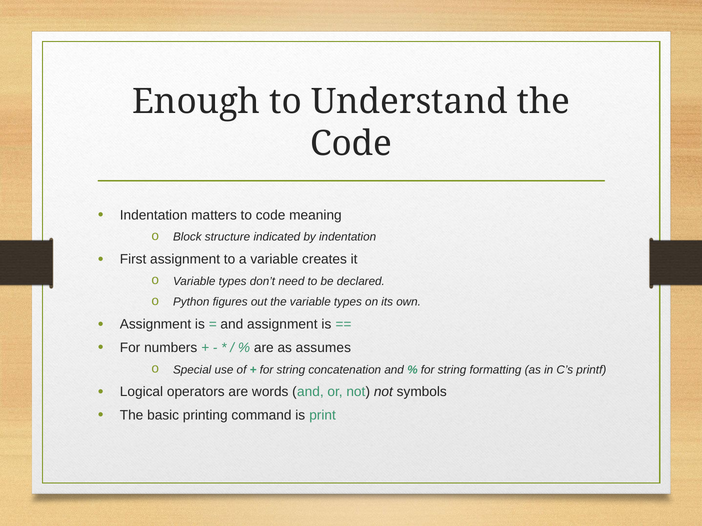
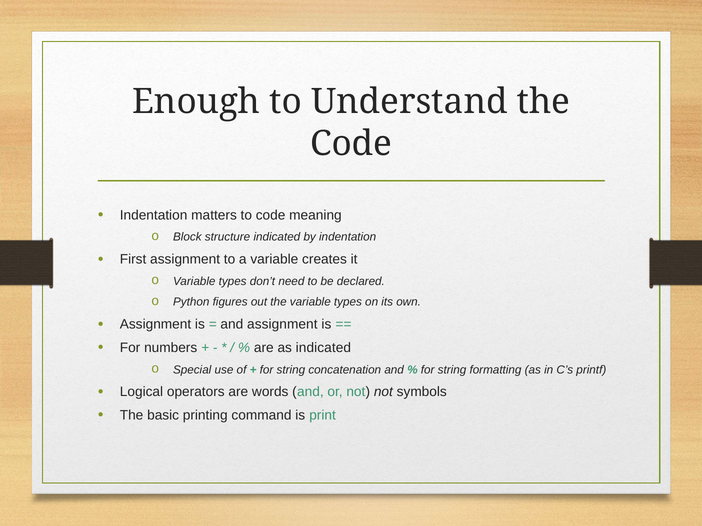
as assumes: assumes -> indicated (323, 348)
